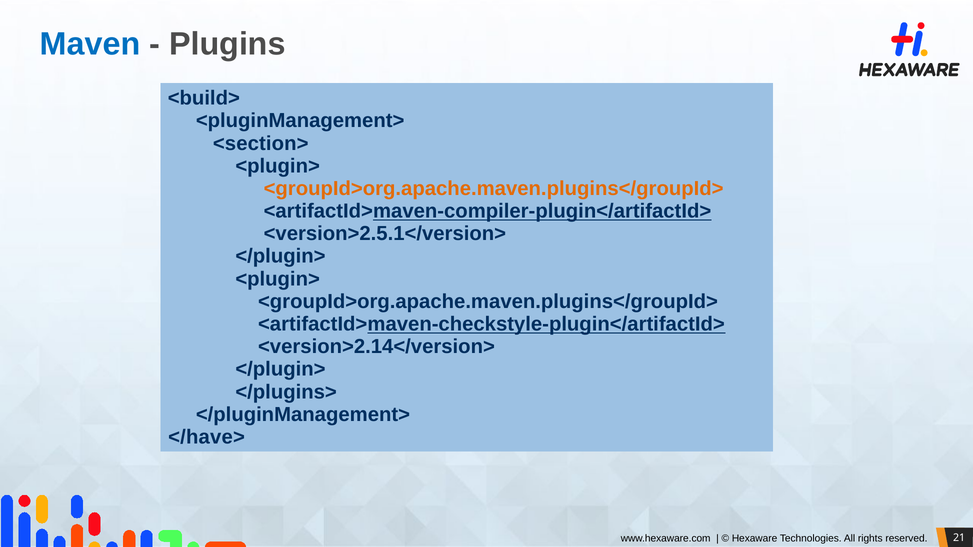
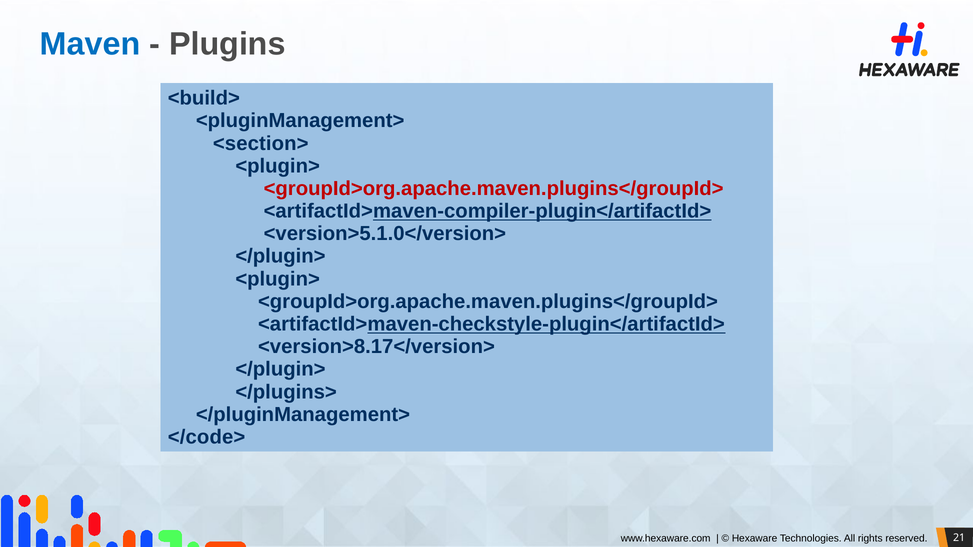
<groupId>org.apache.maven.plugins</groupId> colour: orange -> red (494, 189)
<version>2.5.1</version>: <version>2.5.1</version> -> <version>5.1.0</version> (385, 234)
<version>2.14</version>: <version>2.14</version> -> <version>8.17</version> (376, 347)
</have>: </have> -> </code> (207, 437)
